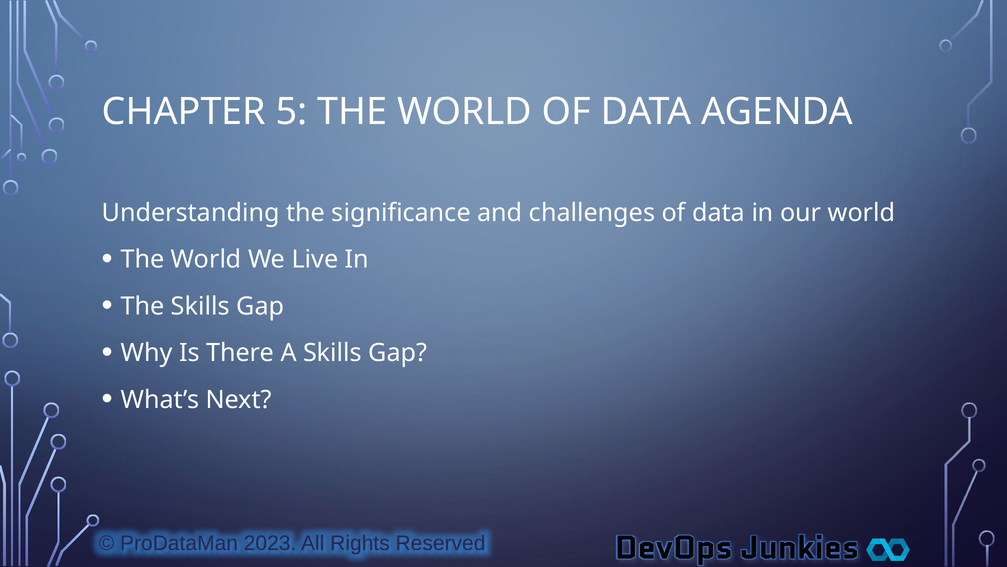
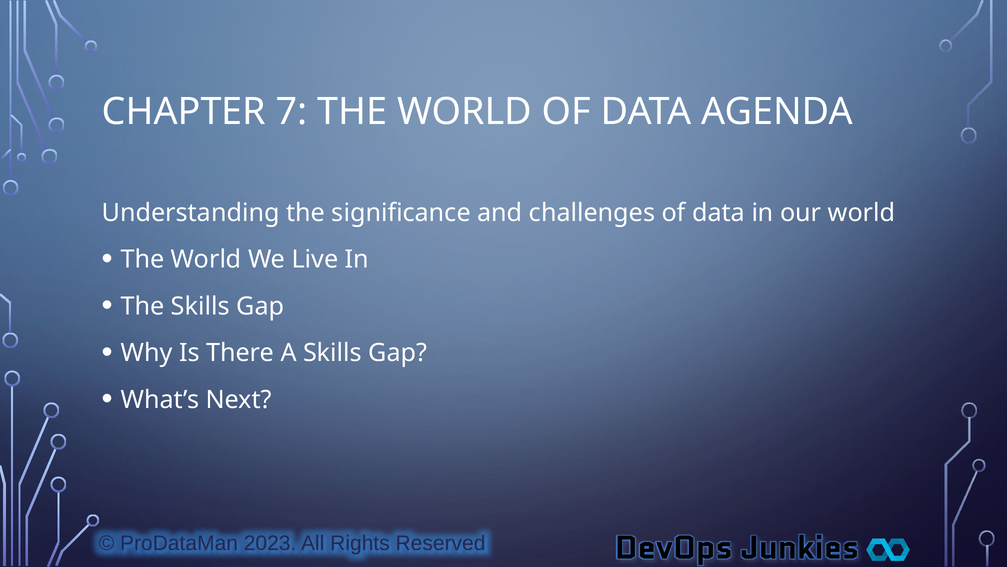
5: 5 -> 7 (292, 112)
